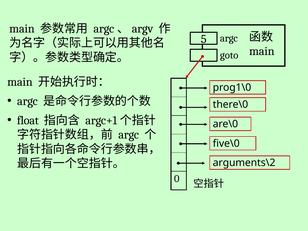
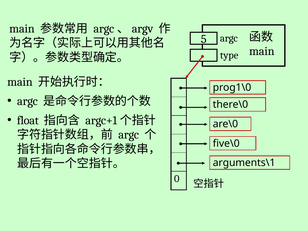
goto: goto -> type (229, 55)
arguments\2: arguments\2 -> arguments\1 (244, 163)
